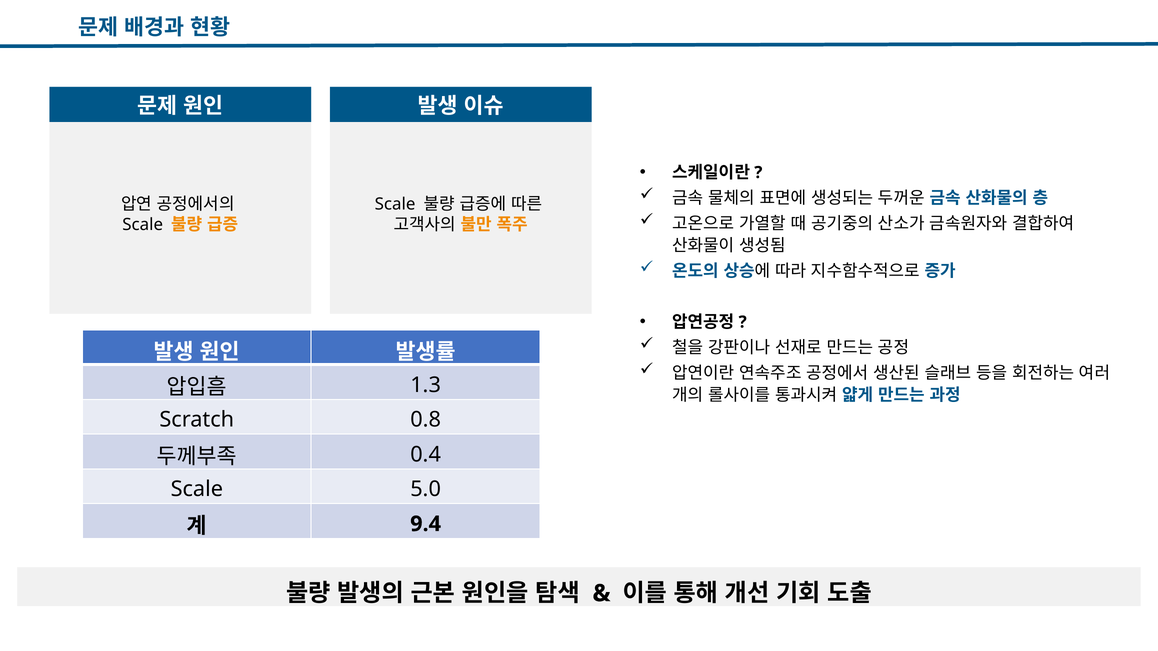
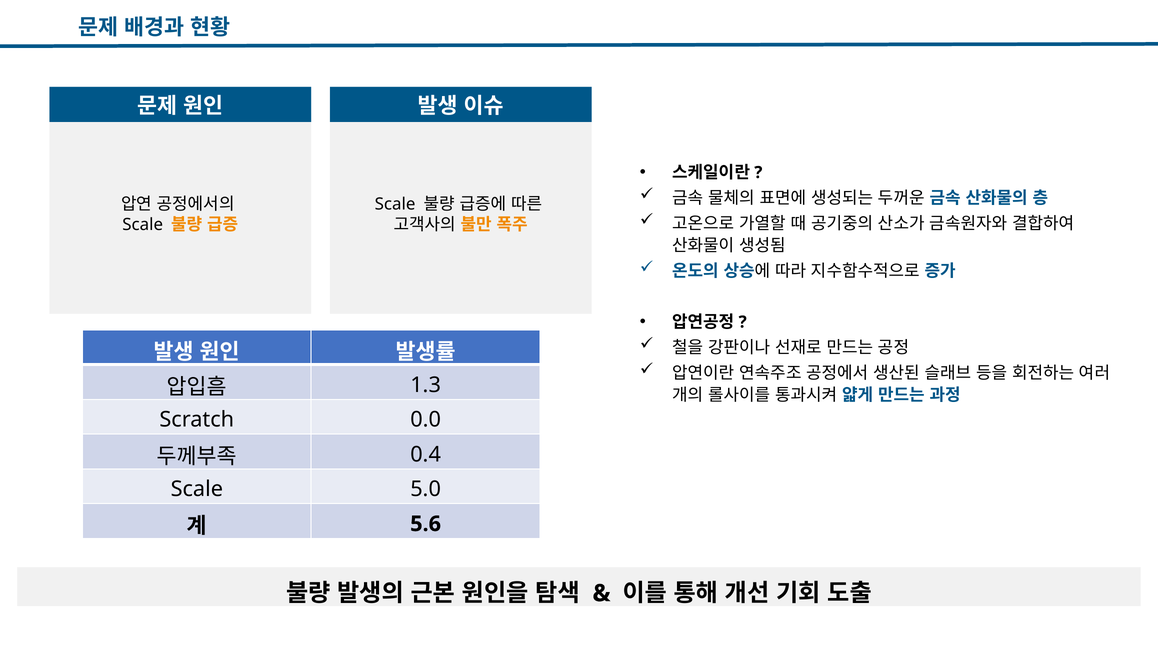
0.8: 0.8 -> 0.0 (426, 420)
9.4: 9.4 -> 5.6 (426, 524)
